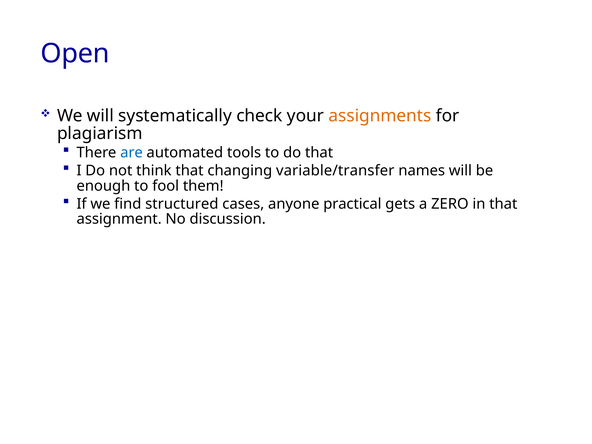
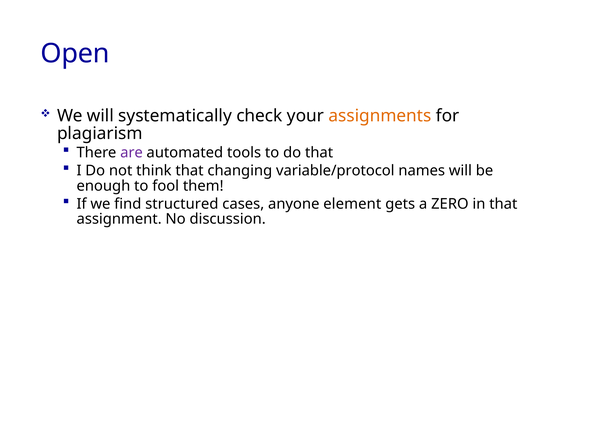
are colour: blue -> purple (132, 153)
variable/transfer: variable/transfer -> variable/protocol (335, 171)
practical: practical -> element (352, 204)
